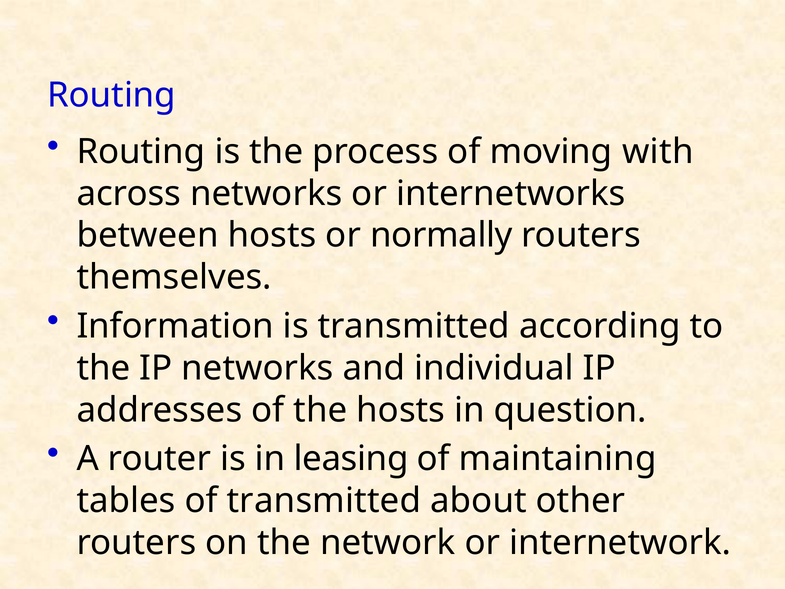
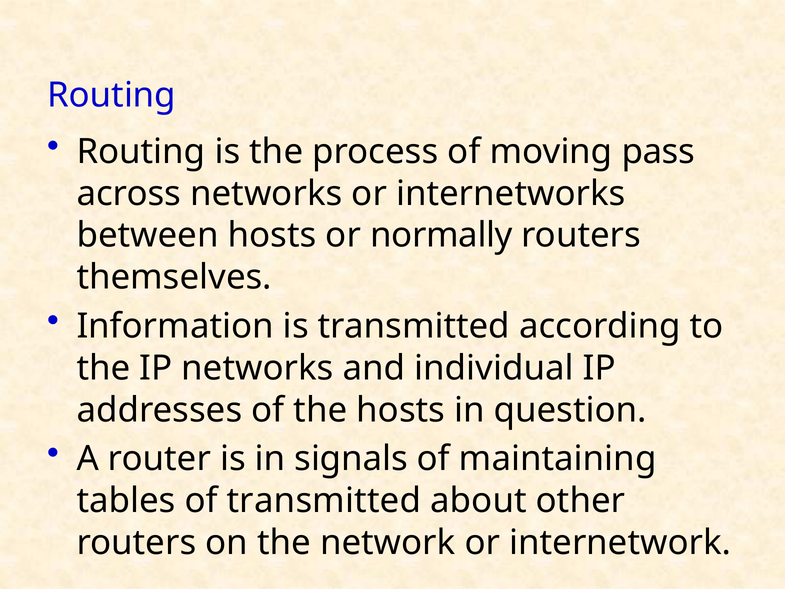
with: with -> pass (658, 152)
leasing: leasing -> signals (351, 459)
